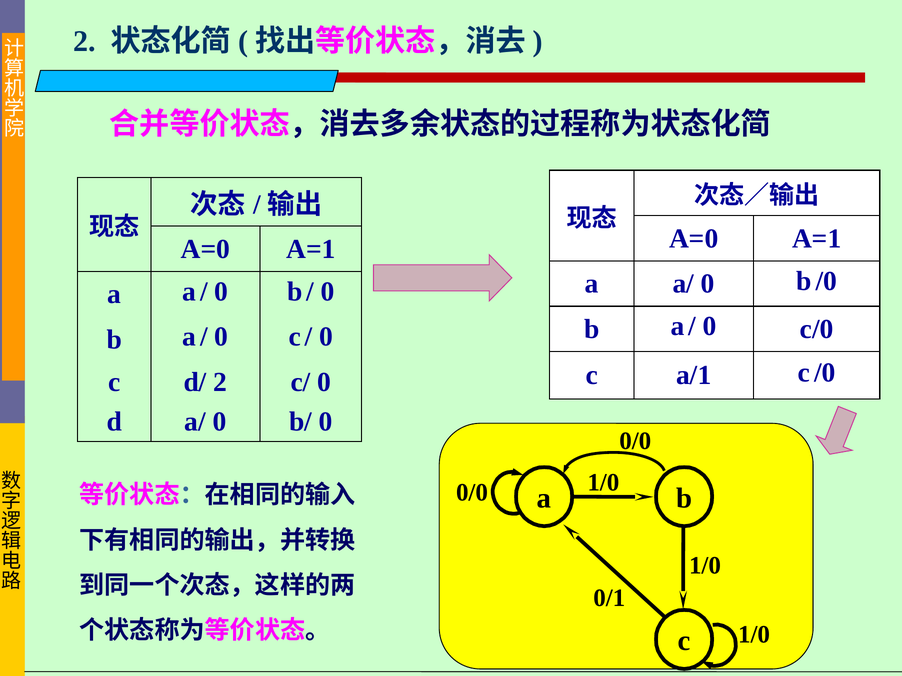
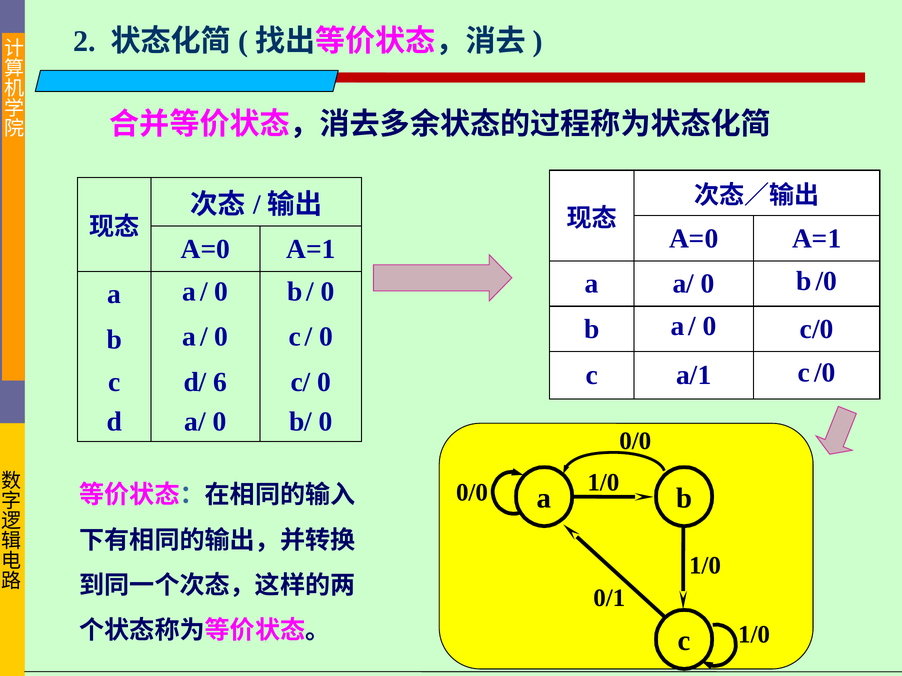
d/ 2: 2 -> 6 (220, 382)
